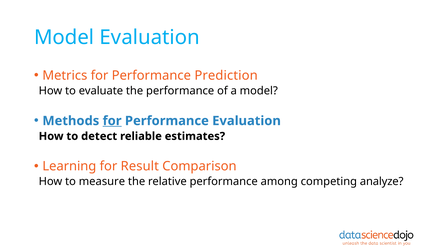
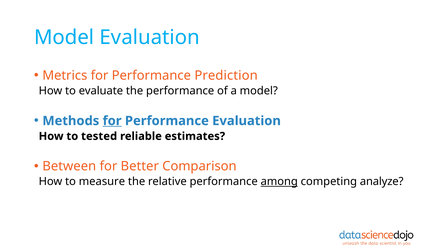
detect: detect -> tested (99, 136)
Learning: Learning -> Between (69, 166)
Result: Result -> Better (140, 166)
among underline: none -> present (279, 182)
